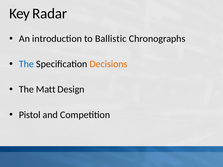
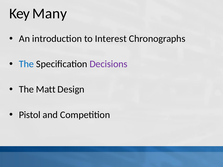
Radar: Radar -> Many (50, 14)
Ballistic: Ballistic -> Interest (111, 39)
Decisions colour: orange -> purple (109, 64)
